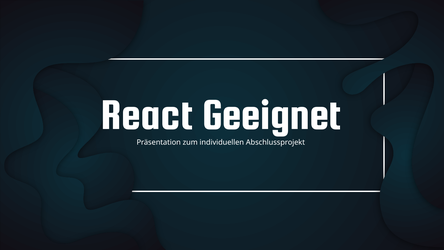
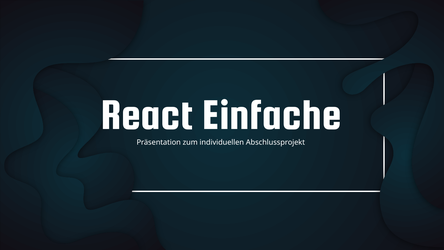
Geeignet: Geeignet -> Einfache (272, 114)
